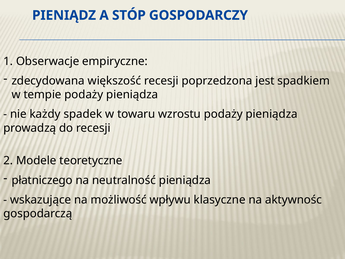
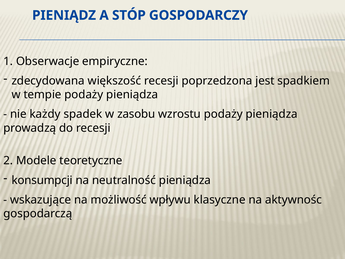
towaru: towaru -> zasobu (136, 114)
płatniczego: płatniczego -> konsumpcji (42, 180)
